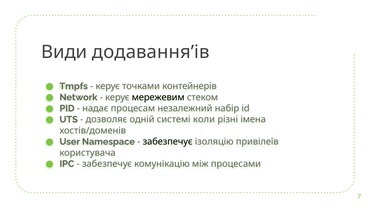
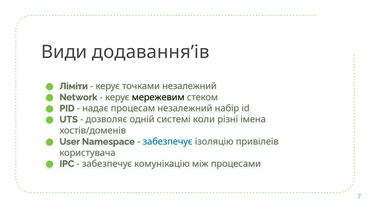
Tmpfs: Tmpfs -> Ліміти (74, 86)
точками контейнерів: контейнерів -> незалежний (189, 86)
забезпечує colour: black -> blue (168, 142)
